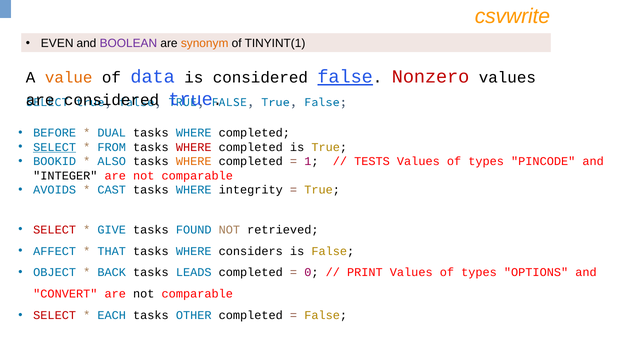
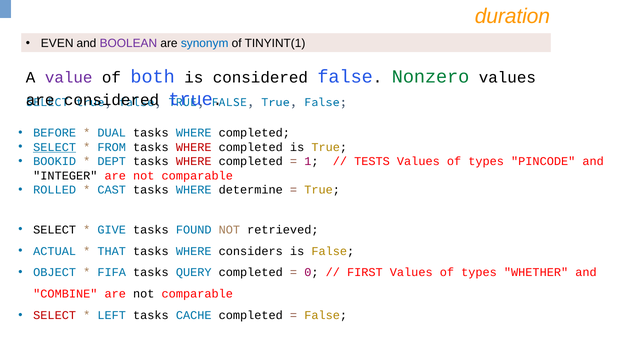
csvwrite: csvwrite -> duration (512, 17)
synonym colour: orange -> blue (205, 43)
value colour: orange -> purple (69, 78)
data: data -> both (153, 77)
false underline: present -> none (345, 77)
Nonzero colour: red -> green (431, 77)
ALSO: ALSO -> DEPT (112, 161)
WHERE colour: orange -> red (194, 161)
AVOIDS: AVOIDS -> ROLLED (55, 190)
integrity: integrity -> determine (251, 190)
SELECT colour: red -> black (55, 229)
AFFECT: AFFECT -> ACTUAL (55, 251)
BACK: BACK -> FIFA (112, 272)
LEADS: LEADS -> QUERY (194, 272)
PRINT: PRINT -> FIRST (365, 272)
OPTIONS: OPTIONS -> WHETHER (536, 272)
CONVERT: CONVERT -> COMBINE (65, 294)
EACH: EACH -> LEFT (112, 315)
OTHER: OTHER -> CACHE (194, 315)
